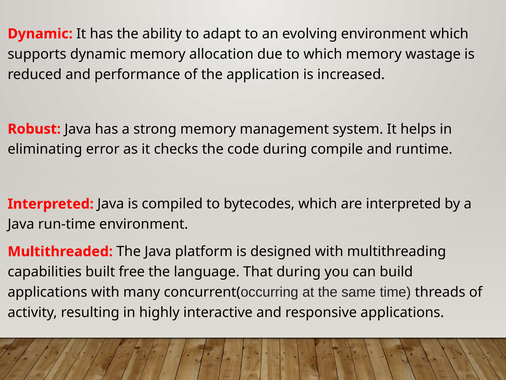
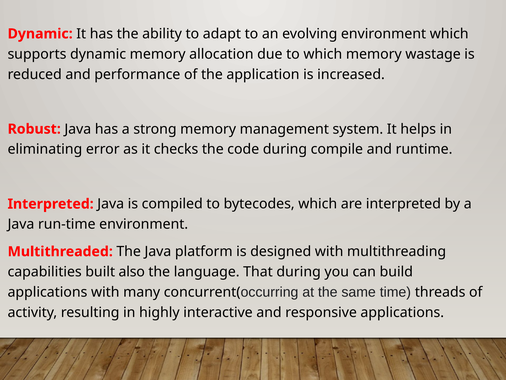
free: free -> also (132, 272)
